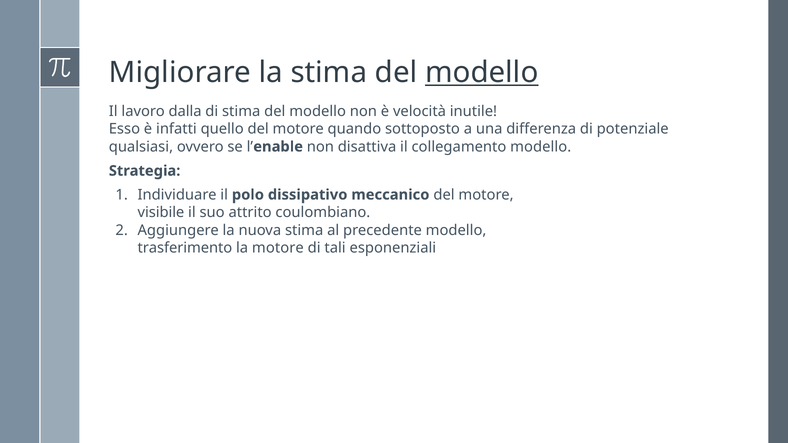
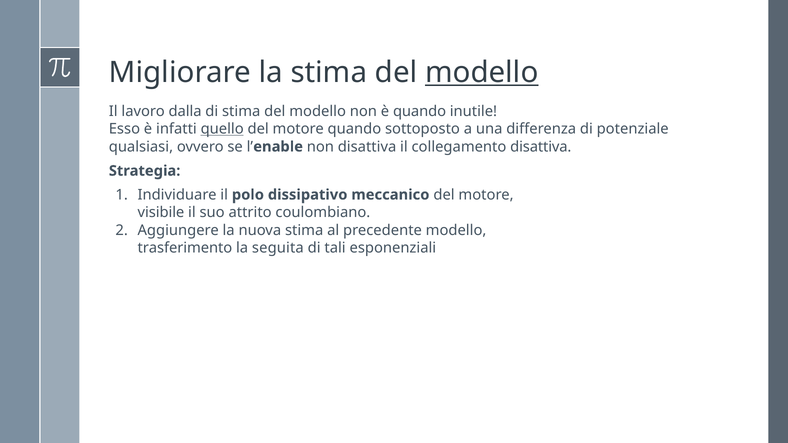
è velocità: velocità -> quando (420, 111)
quello underline: none -> present (222, 129)
collegamento modello: modello -> disattiva (541, 147)
la motore: motore -> seguita (278, 248)
